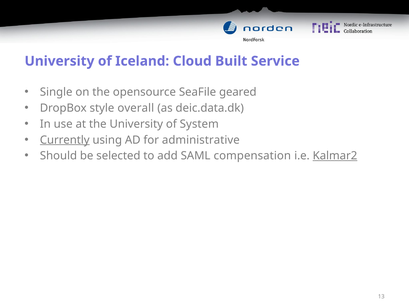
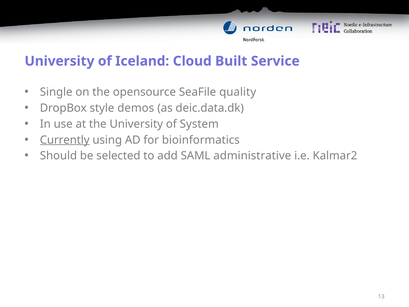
geared: geared -> quality (238, 92)
overall: overall -> demos (136, 108)
administrative: administrative -> bioinformatics (201, 140)
compensation: compensation -> administrative (252, 156)
Kalmar2 underline: present -> none (335, 156)
